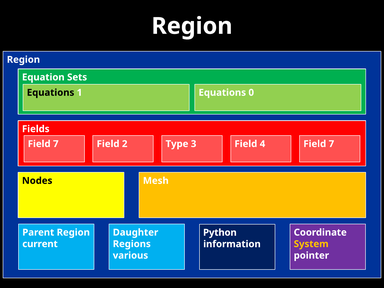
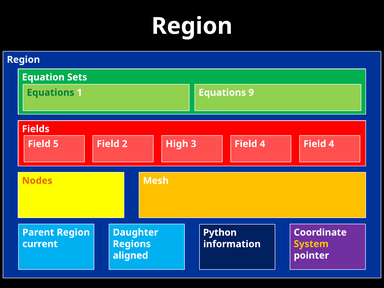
Equations colour: black -> green (51, 93)
0: 0 -> 9 (251, 93)
7: 7 -> 5 (56, 144)
Type: Type -> High (177, 144)
4 Field 7: 7 -> 4 (331, 144)
Nodes colour: black -> orange (37, 181)
various: various -> aligned (130, 255)
